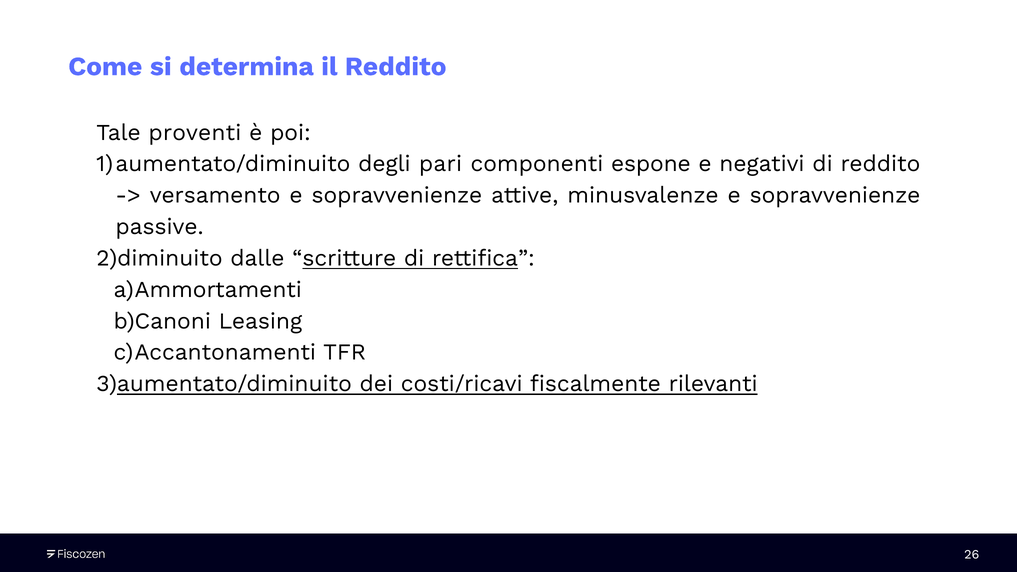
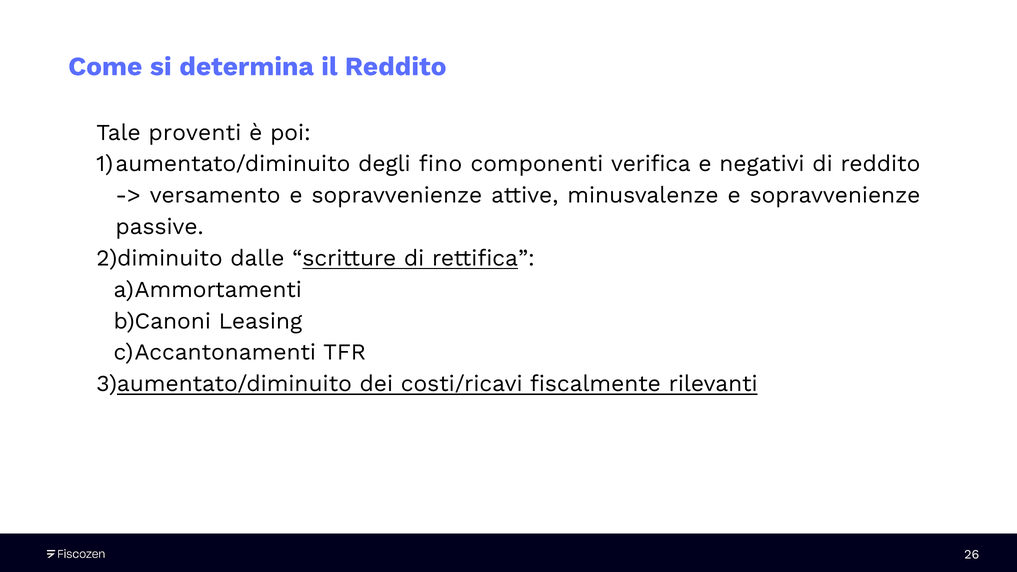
pari: pari -> fino (441, 164)
espone: espone -> verifica (651, 164)
